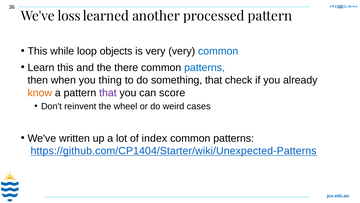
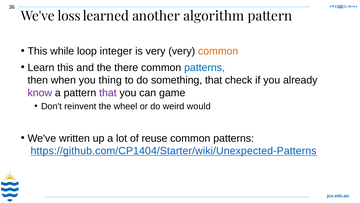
processed: processed -> algorithm (214, 16)
objects: objects -> integer (116, 51)
common colour: blue -> orange (218, 51)
know colour: orange -> purple (40, 93)
score: score -> game (172, 93)
cases: cases -> would (199, 106)
index: index -> reuse (155, 138)
